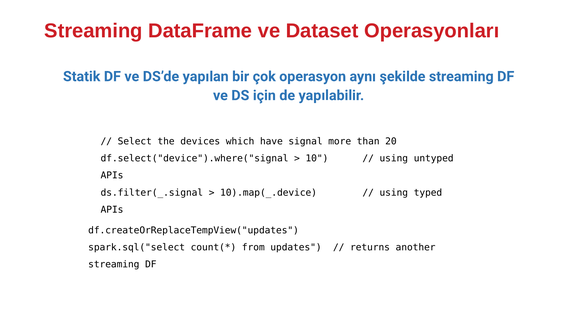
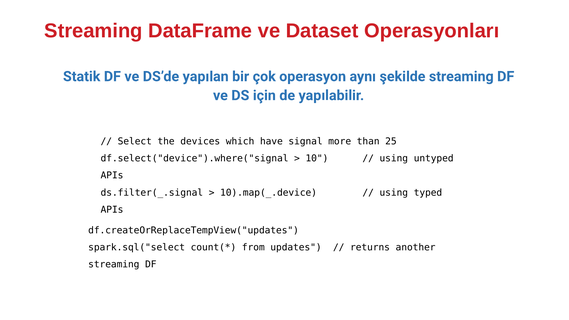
20: 20 -> 25 (391, 141)
